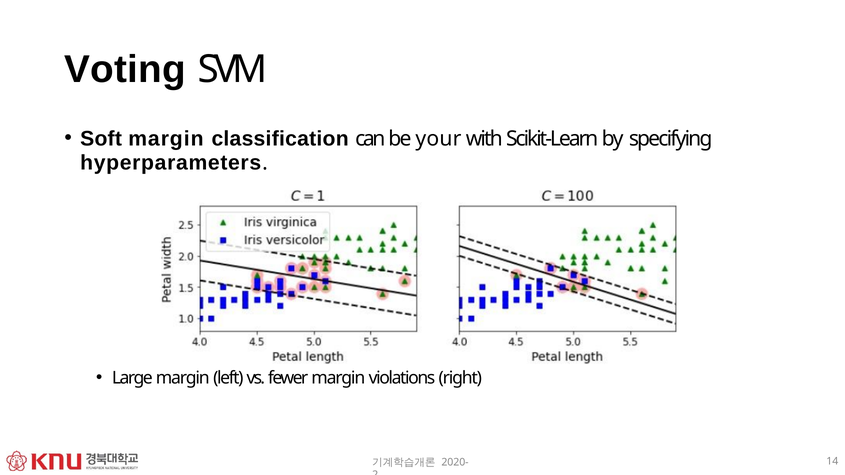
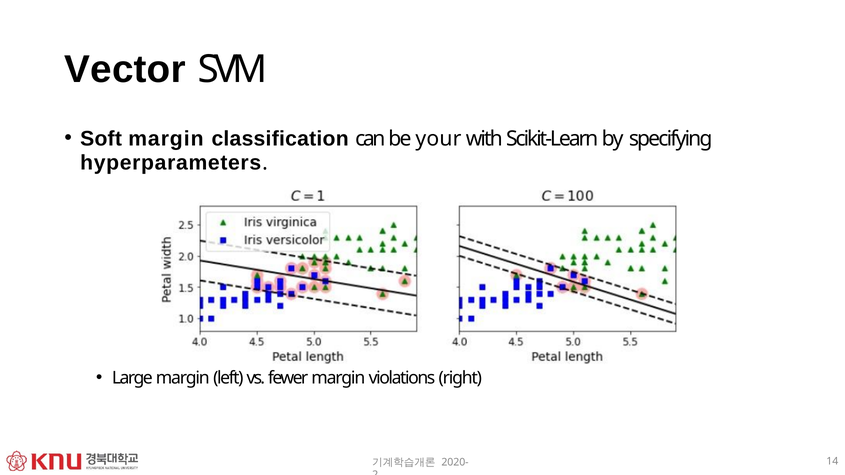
Voting: Voting -> Vector (125, 69)
